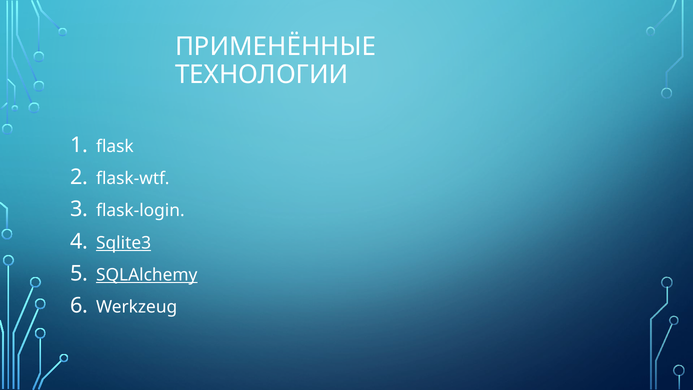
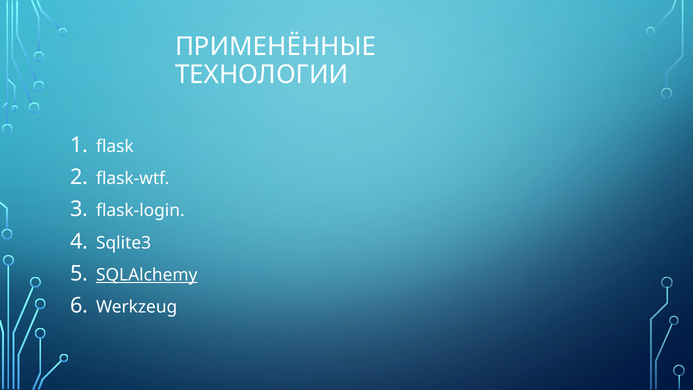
Sqlite3 underline: present -> none (124, 243)
